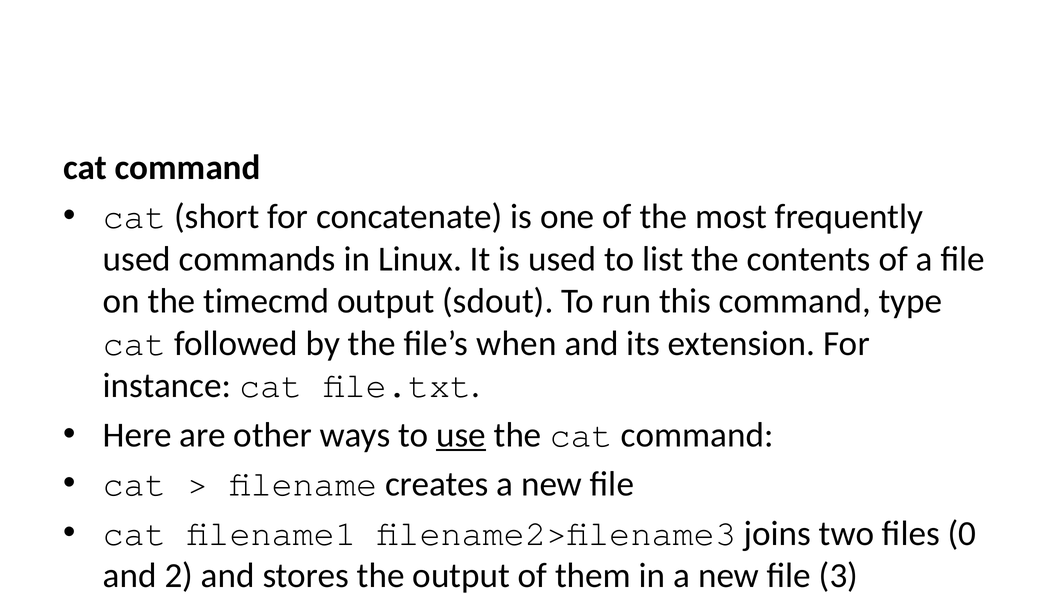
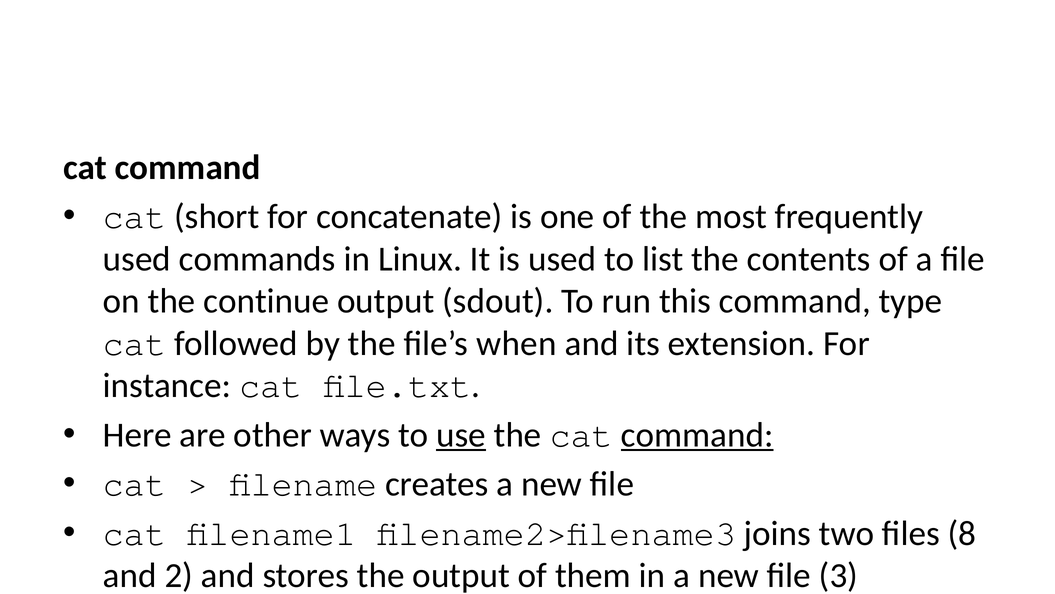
timecmd: timecmd -> continue (266, 301)
command underline: none -> present (697, 435)
0: 0 -> 8 (962, 533)
